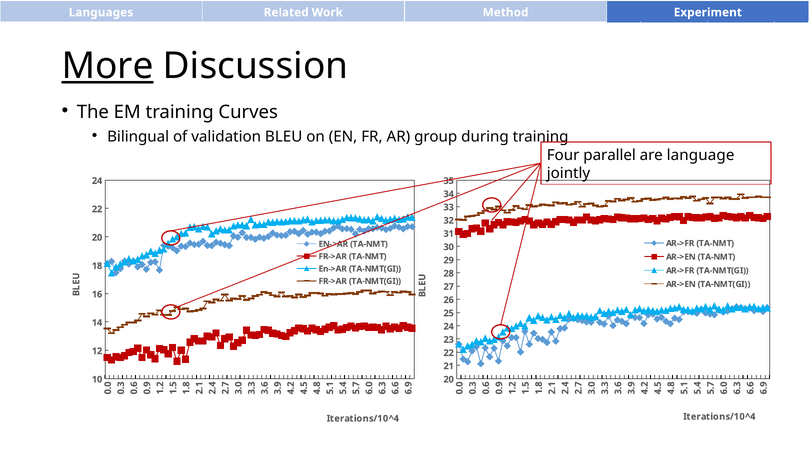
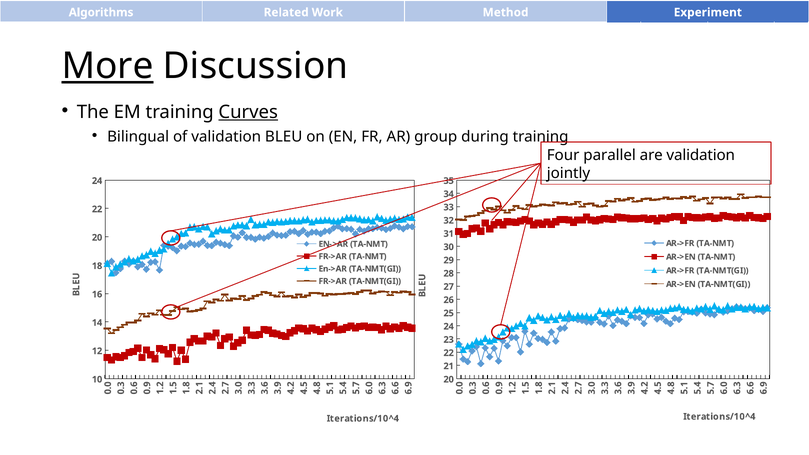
Languages: Languages -> Algorithms (101, 12)
Curves underline: none -> present (248, 112)
are language: language -> validation (701, 155)
